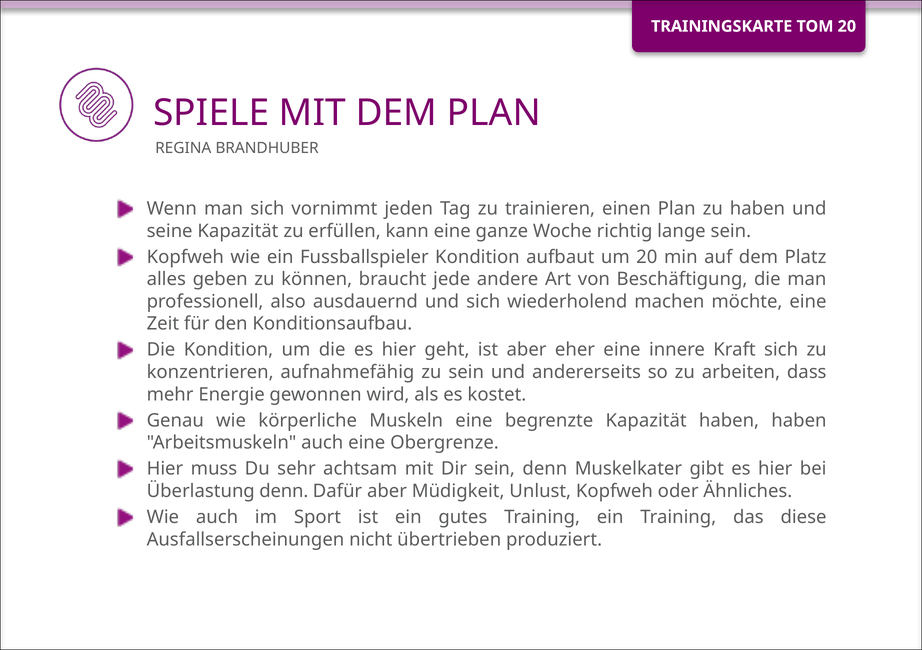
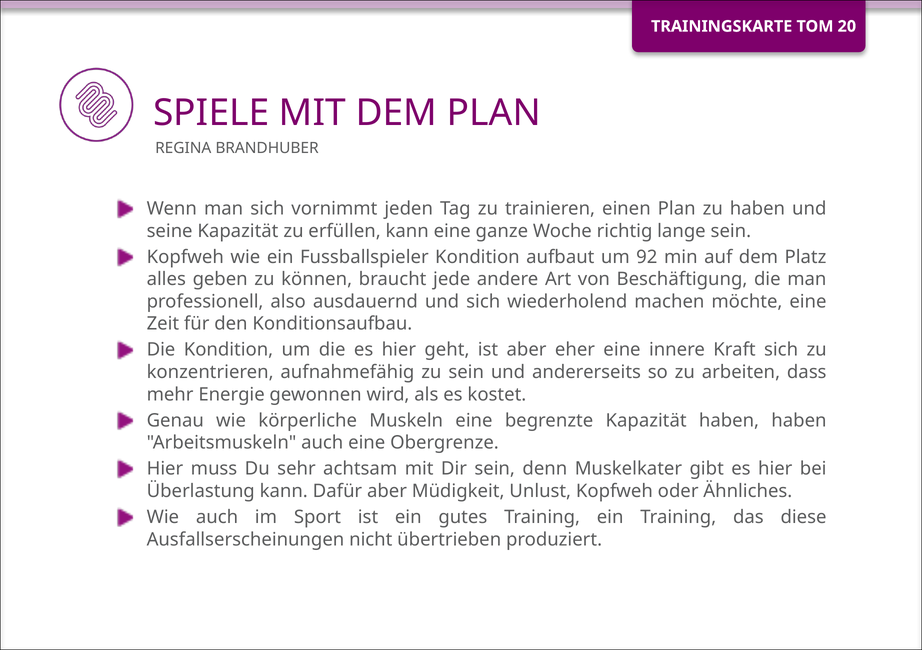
um 20: 20 -> 92 (647, 257)
Überlastung denn: denn -> kann (284, 491)
